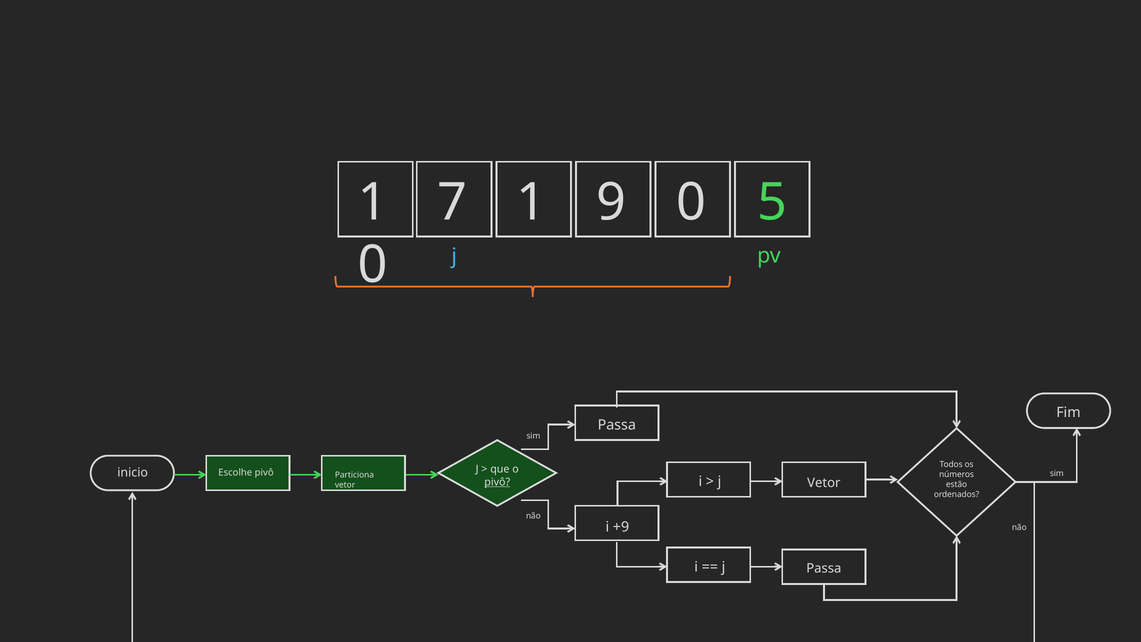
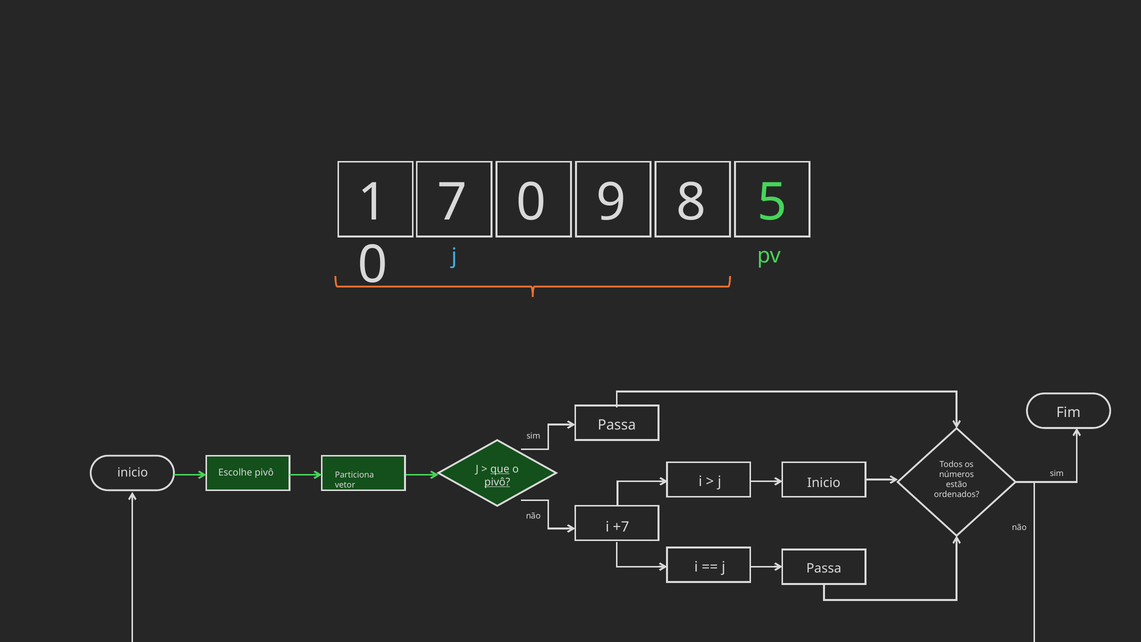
7 1: 1 -> 0 (531, 202)
9 0: 0 -> 8 (691, 202)
que underline: none -> present (500, 469)
Vetor: Vetor -> Inicio (824, 483)
+9: +9 -> +7 (621, 527)
